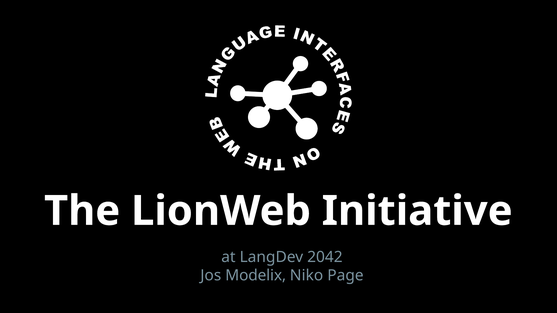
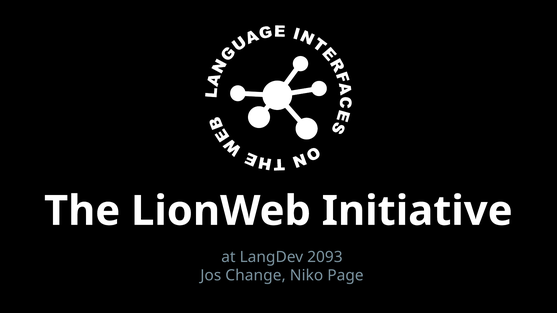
2042: 2042 -> 2093 (325, 257)
Modelix: Modelix -> Change (256, 276)
